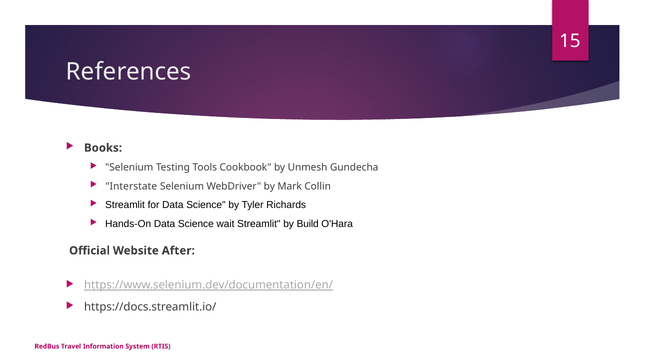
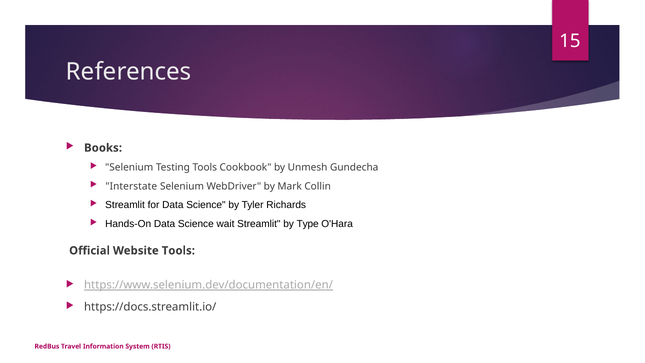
Build: Build -> Type (308, 224)
Website After: After -> Tools (178, 251)
